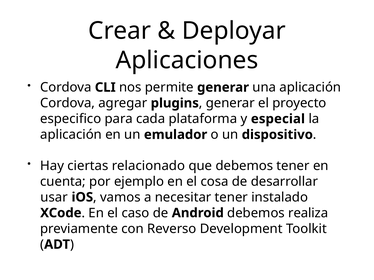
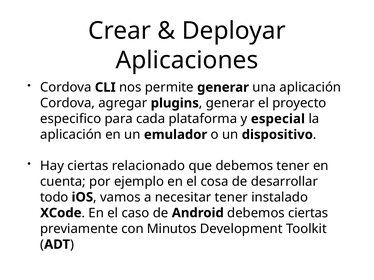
usar: usar -> todo (54, 198)
debemos realiza: realiza -> ciertas (308, 213)
Reverso: Reverso -> Minutos (172, 229)
